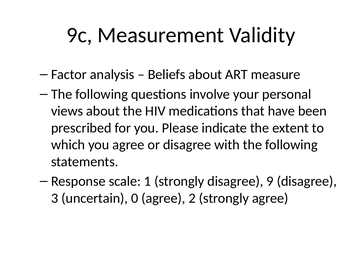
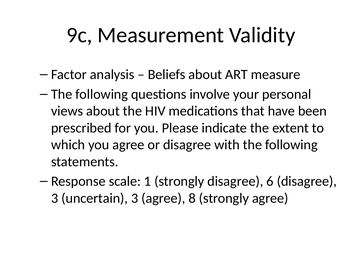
9: 9 -> 6 (270, 182)
uncertain 0: 0 -> 3 (135, 199)
2: 2 -> 8 (192, 199)
